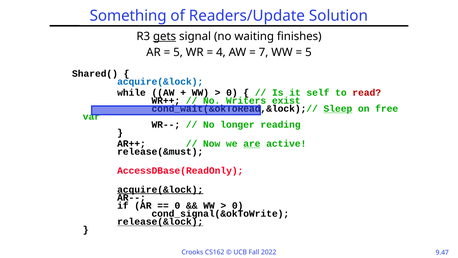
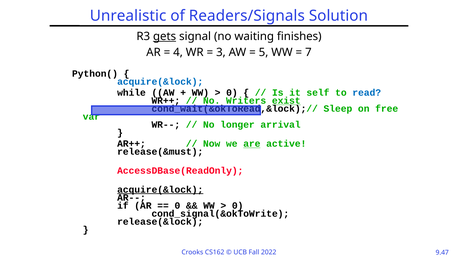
Something: Something -> Unrealistic (128, 16)
Readers/Update: Readers/Update -> Readers/Signals (247, 16)
5: 5 -> 4 (178, 52)
4: 4 -> 3 (221, 52)
7: 7 -> 5 (264, 52)
5: 5 -> 7 (308, 52)
Shared(: Shared( -> Python( (95, 74)
read colour: red -> blue (367, 93)
exist underline: none -> present (286, 101)
Sleep underline: present -> none (338, 109)
reading: reading -> arrival (281, 125)
release(&lock underline: present -> none (160, 221)
